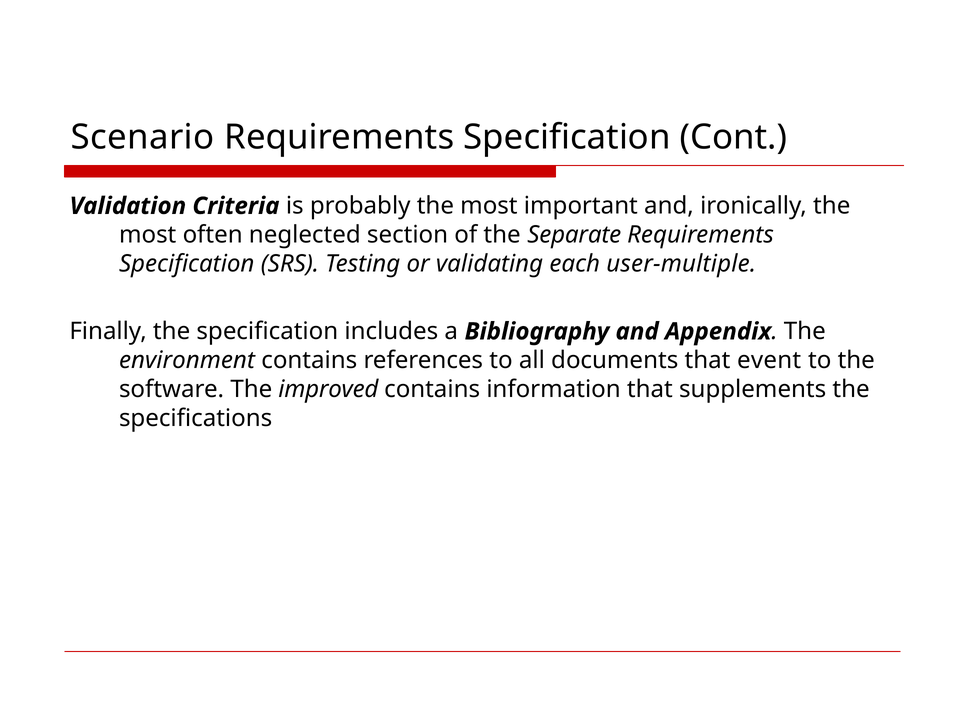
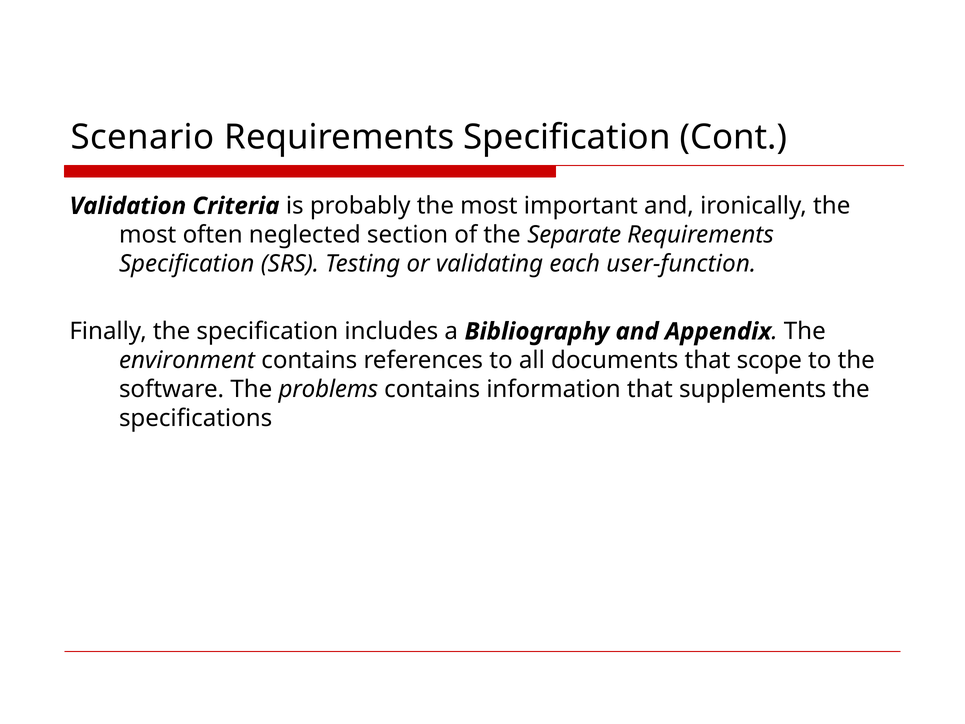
user-multiple: user-multiple -> user-function (681, 264)
event: event -> scope (769, 360)
improved: improved -> problems (328, 389)
